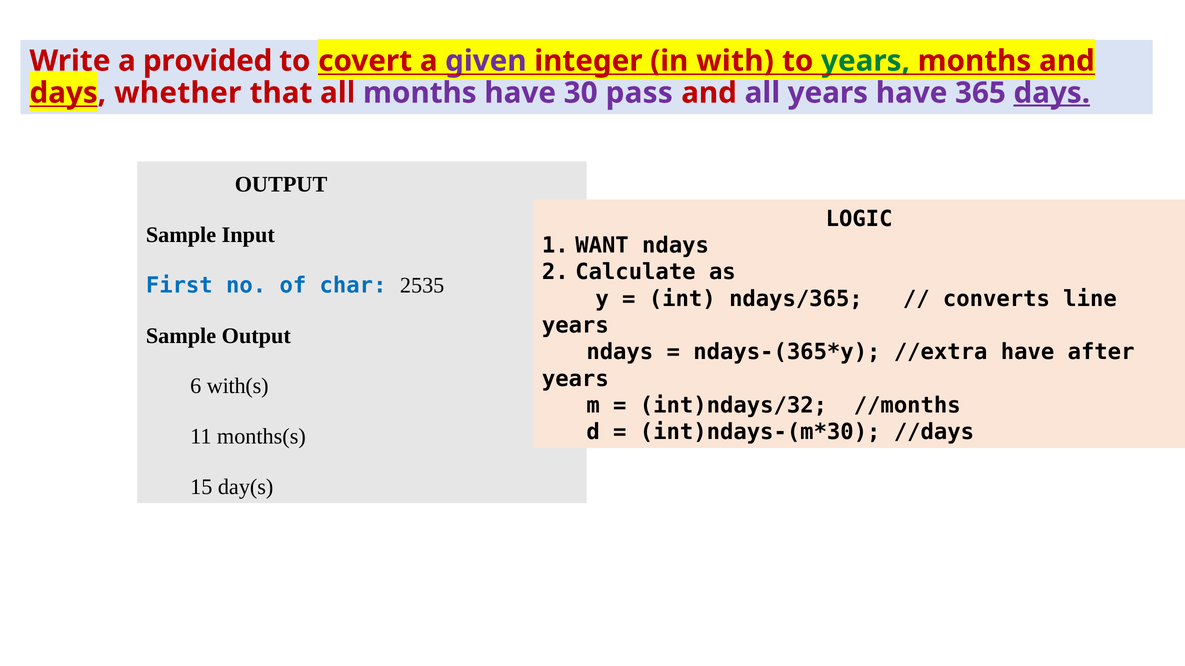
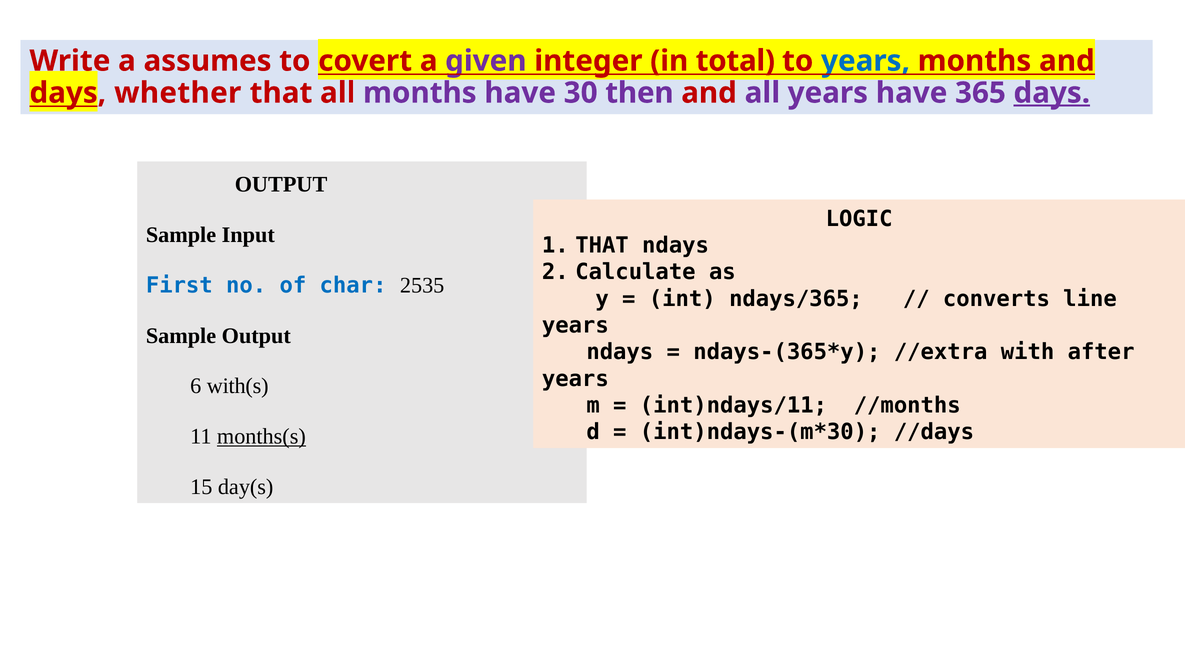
provided: provided -> assumes (208, 61)
with: with -> total (735, 61)
years colour: green -> blue (865, 61)
pass: pass -> then (639, 93)
WANT: WANT -> THAT (602, 246)
//extra have: have -> with (1028, 352)
int)ndays/32: int)ndays/32 -> int)ndays/11 (733, 406)
months(s underline: none -> present (261, 437)
